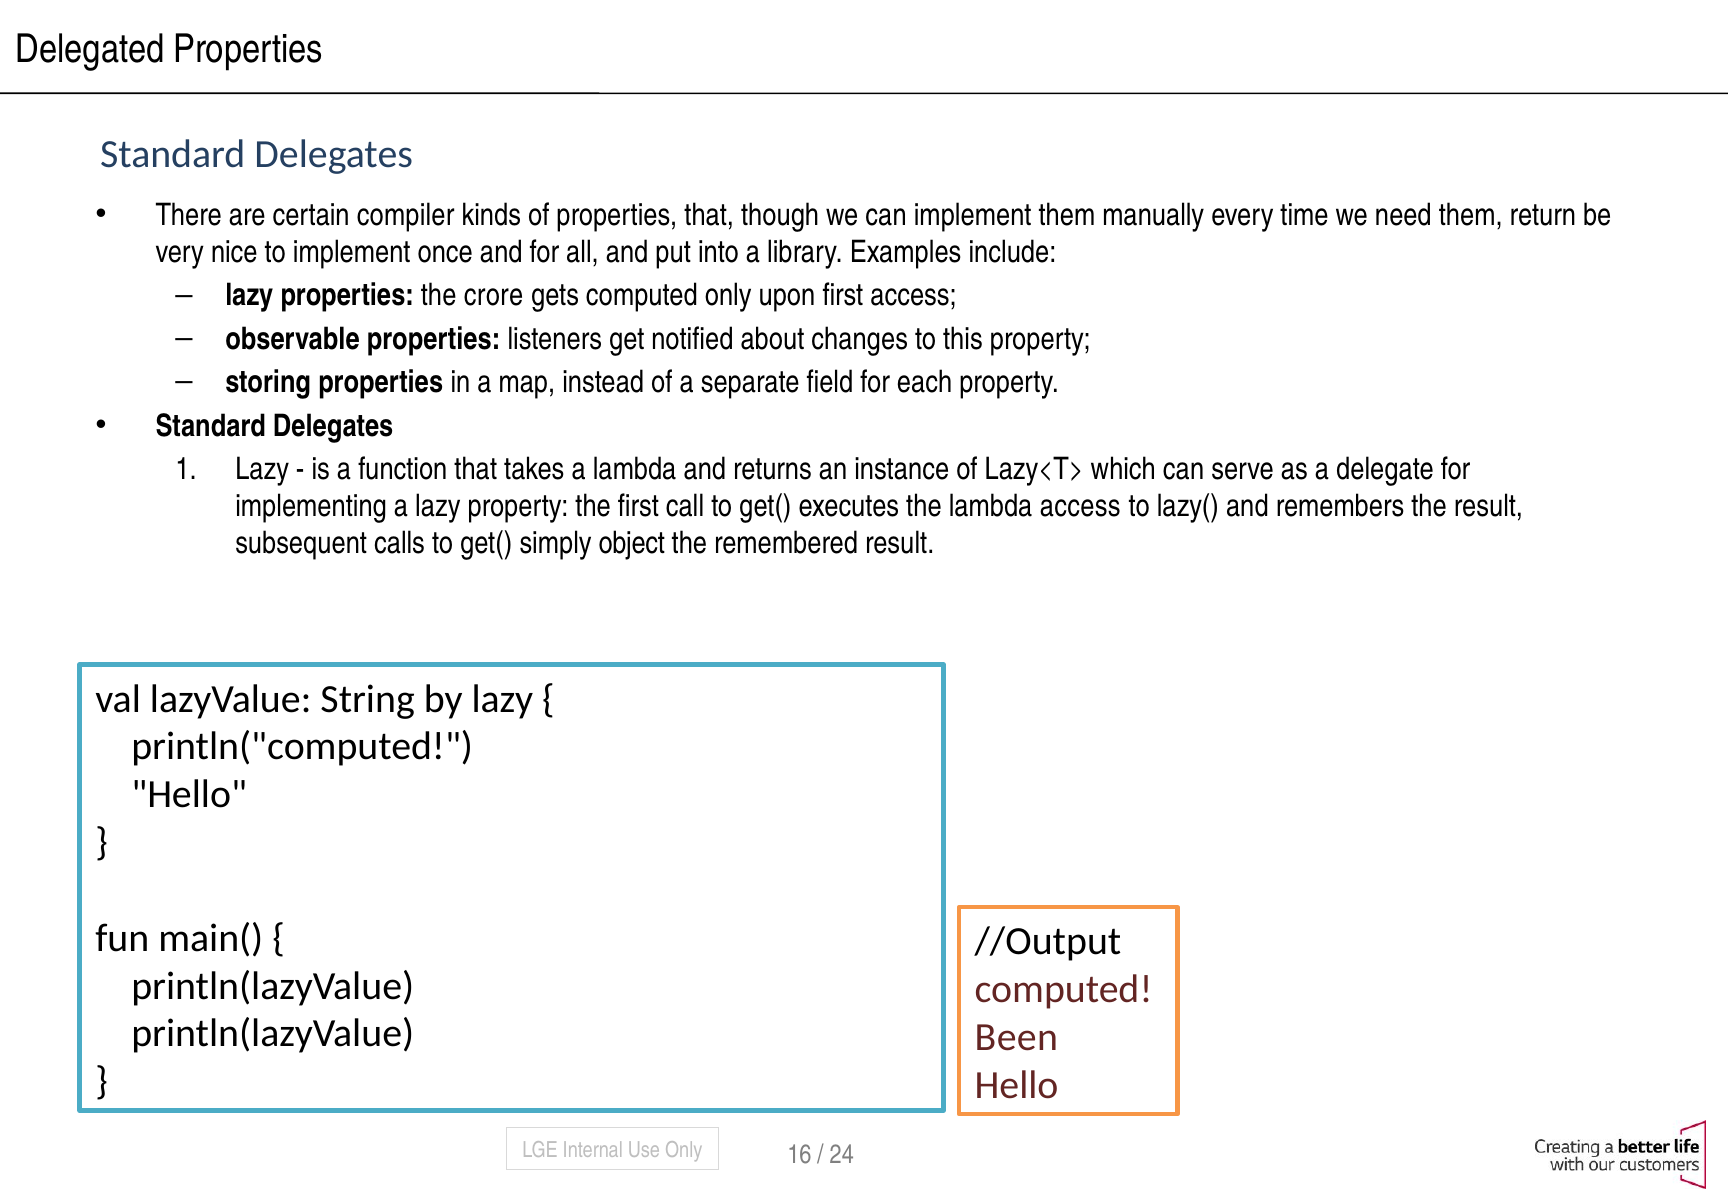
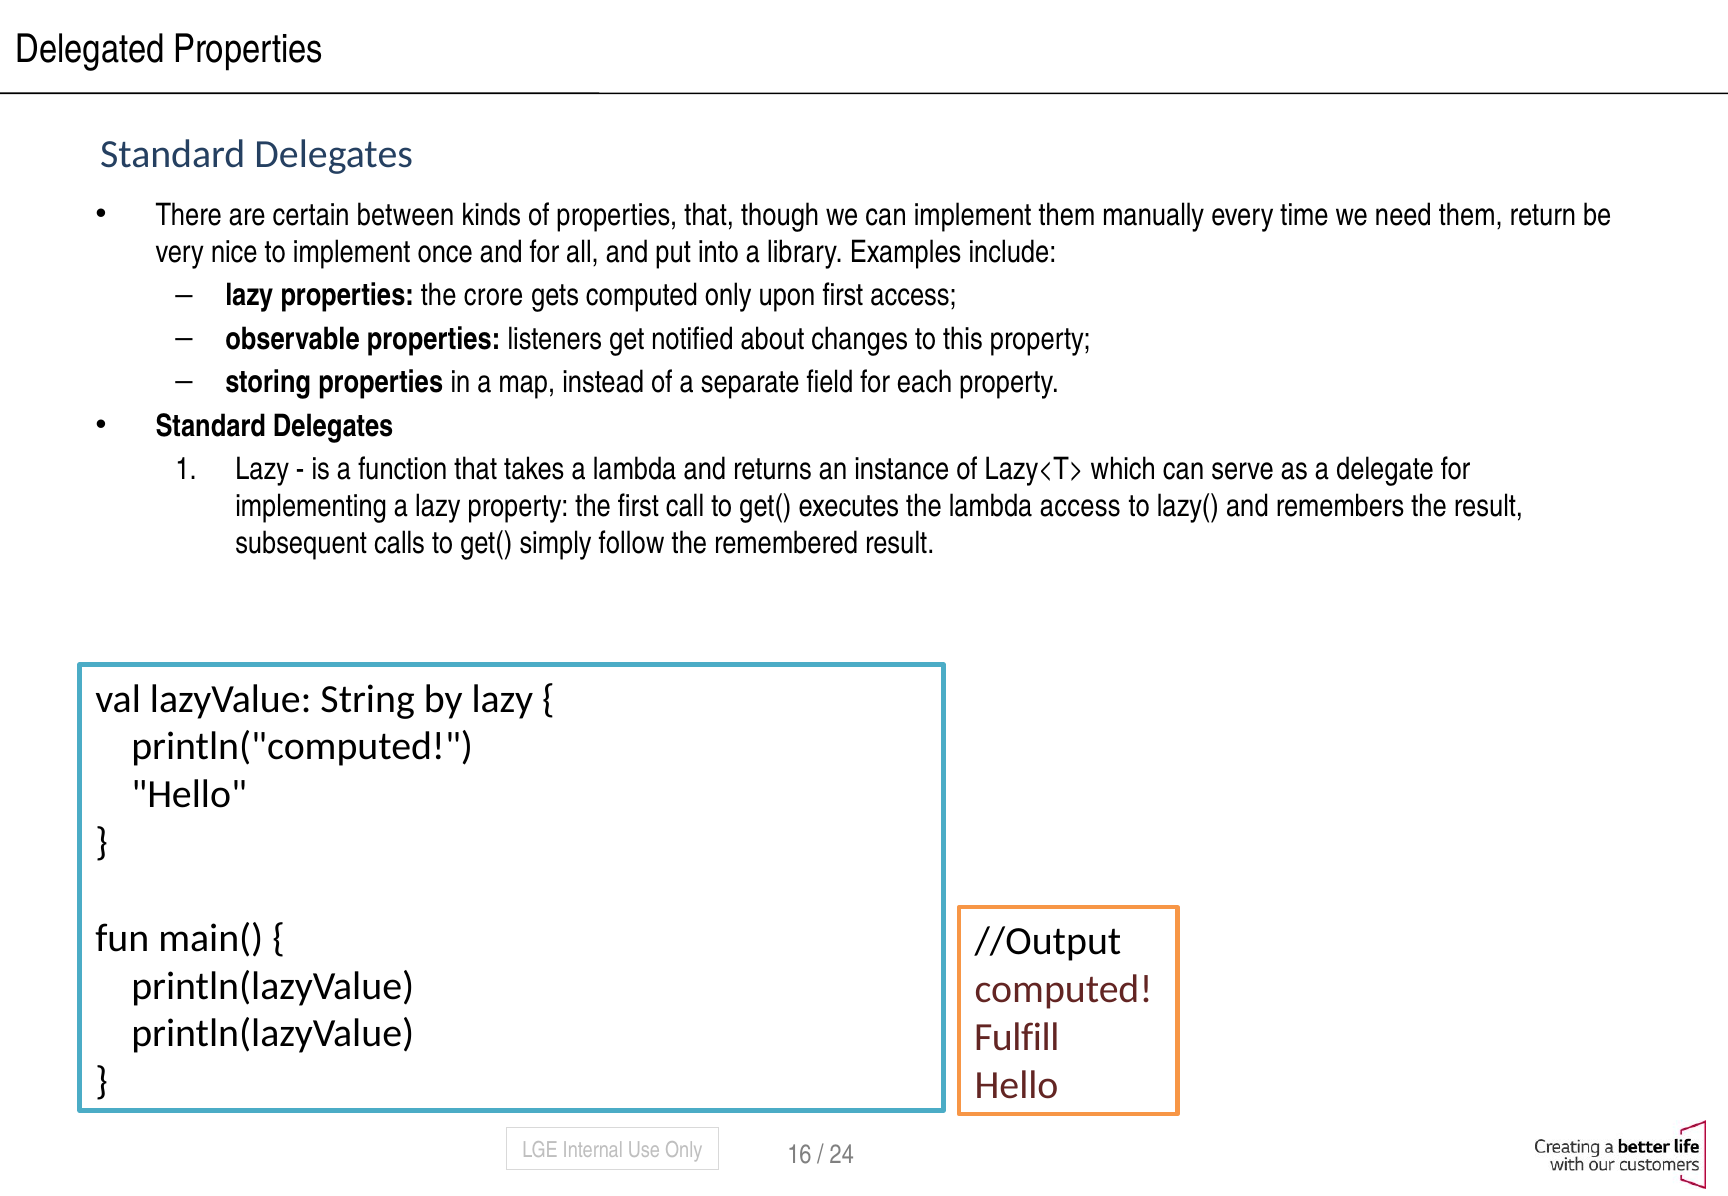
compiler: compiler -> between (406, 215)
object: object -> follow (631, 544)
Been: Been -> Fulfill (1017, 1038)
